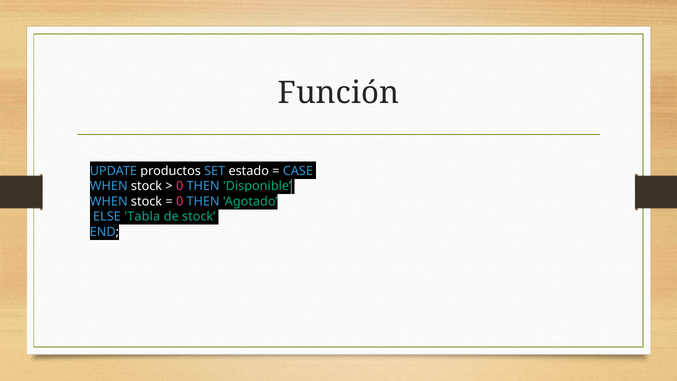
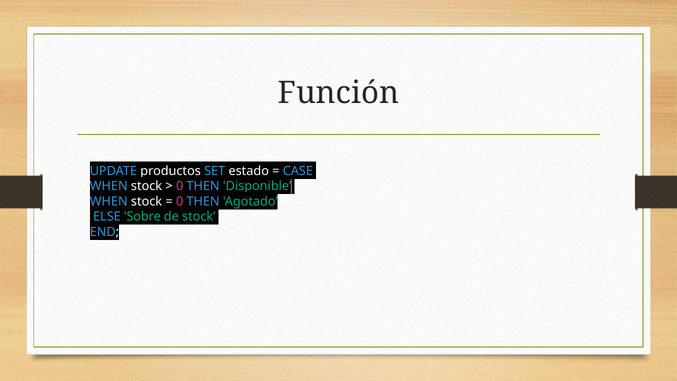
Tabla: Tabla -> Sobre (142, 217)
